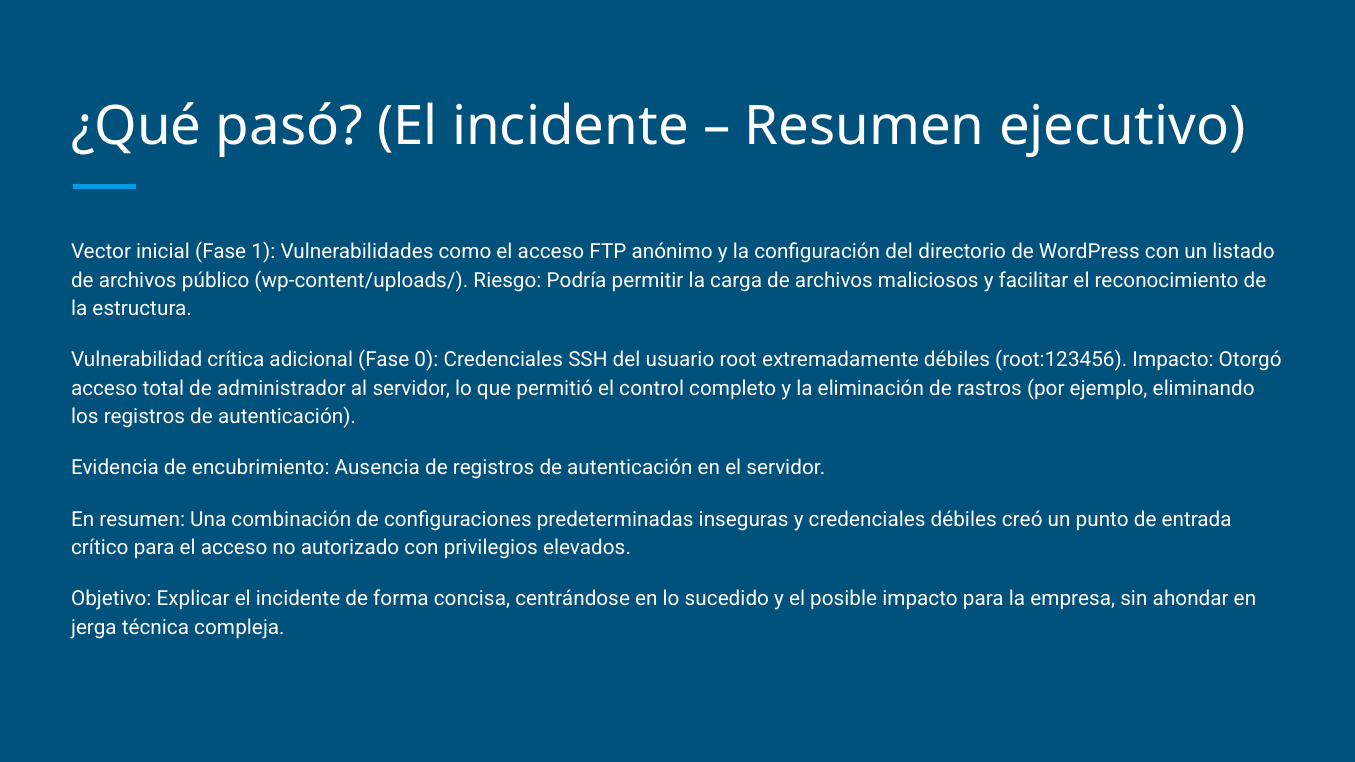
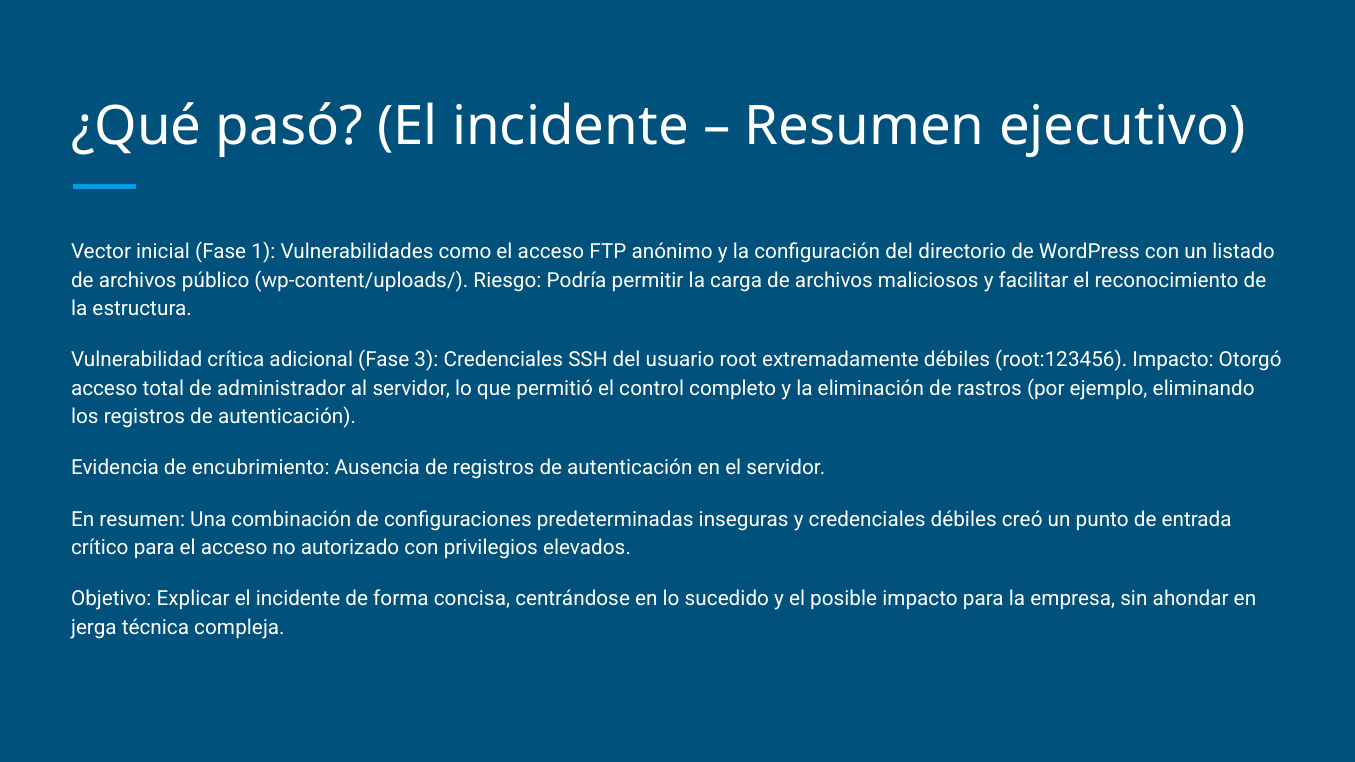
0: 0 -> 3 (426, 360)
